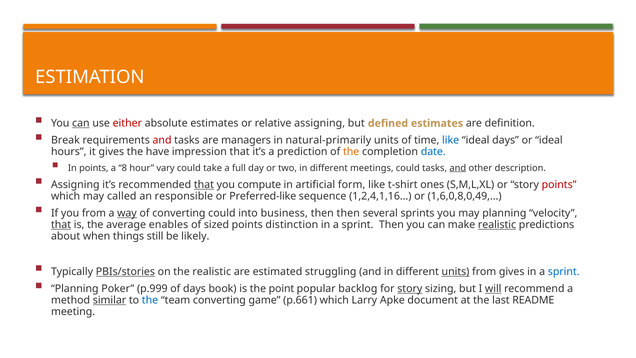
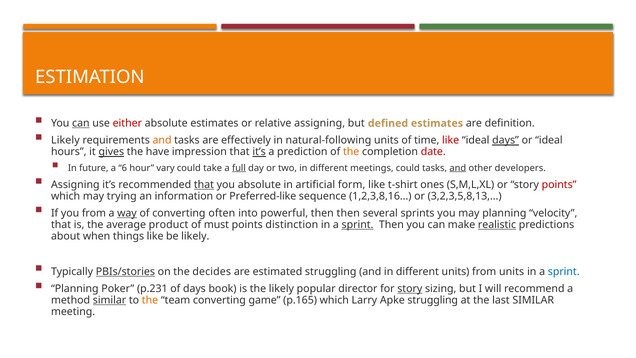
Break: Break -> Likely (65, 140)
and colour: red -> orange (162, 140)
managers: managers -> effectively (246, 140)
natural-primarily: natural-primarily -> natural-following (328, 140)
like colour: blue -> red (451, 140)
days underline: none -> present (506, 140)
gives underline: none -> present (111, 152)
it’s underline: none -> present (259, 152)
date colour: blue -> red (433, 152)
In points: points -> future (94, 168)
8: 8 -> 6 (123, 168)
full underline: none -> present (239, 168)
description: description -> developers (520, 168)
you compute: compute -> absolute (259, 184)
called: called -> trying (122, 196)
responsible: responsible -> information (184, 196)
1,2,4,1,16…: 1,2,4,1,16… -> 1,2,3,8,16… (380, 196)
1,6,0,8,0,49,…: 1,6,0,8,0,49,… -> 3,2,3,5,8,13,… (465, 196)
converting could: could -> often (222, 213)
business: business -> powerful (284, 213)
that underline: present -> none (61, 224)
enables: enables -> product (169, 224)
sized: sized -> must (216, 224)
sprint underline: none -> present (358, 224)
things still: still -> like (155, 236)
the realistic: realistic -> decides (212, 271)
units underline: present -> none (456, 271)
from gives: gives -> units (512, 271)
p.999: p.999 -> p.231 (152, 289)
the point: point -> likely (281, 289)
backlog: backlog -> director (358, 289)
will underline: present -> none (493, 289)
the colour: blue -> orange (150, 300)
p.661: p.661 -> p.165 (300, 300)
Apke document: document -> struggling (433, 300)
last README: README -> SIMILAR (533, 300)
